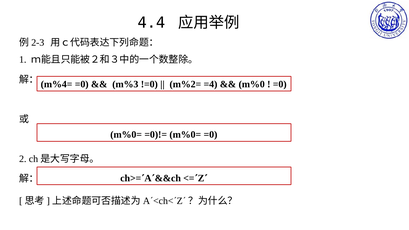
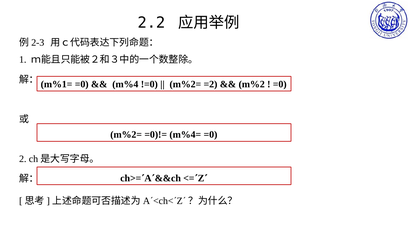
4.4: 4.4 -> 2.2 (151, 23)
m%4=: m%4= -> m%1= (57, 84)
m%3: m%3 -> m%4 (125, 84)
=4: =4 -> =2 (211, 84)
m%0: m%0 -> m%2 (252, 84)
m%0=: m%0= -> m%2= (126, 135)
=0)!= m%0=: m%0= -> m%4= (185, 135)
